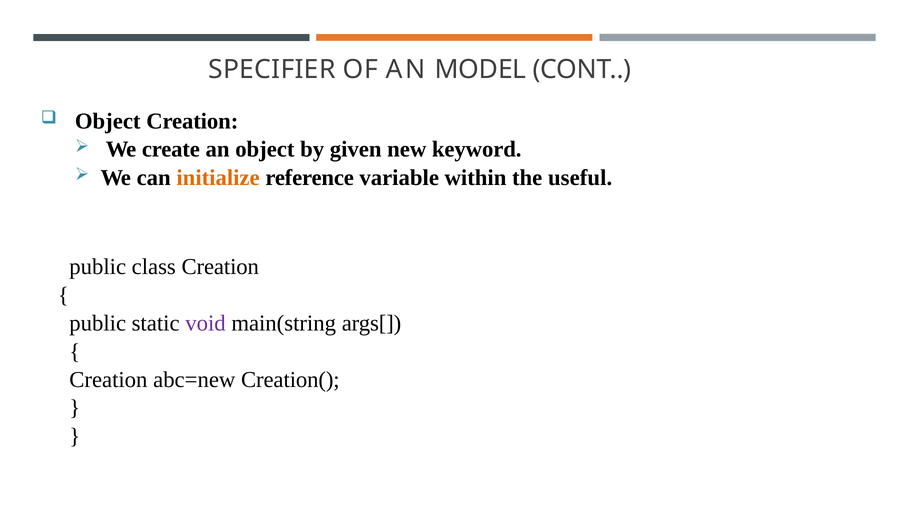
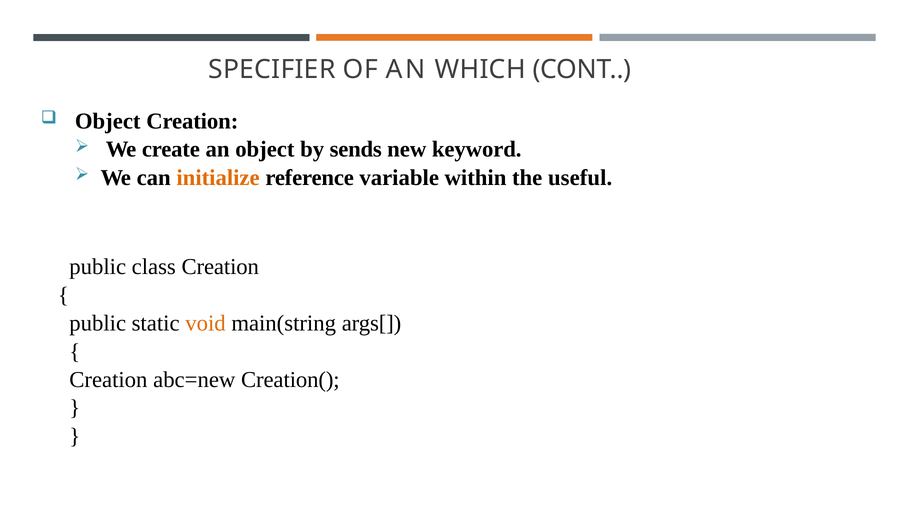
MODEL: MODEL -> WHICH (480, 70)
given: given -> sends (356, 150)
void colour: purple -> orange (206, 323)
